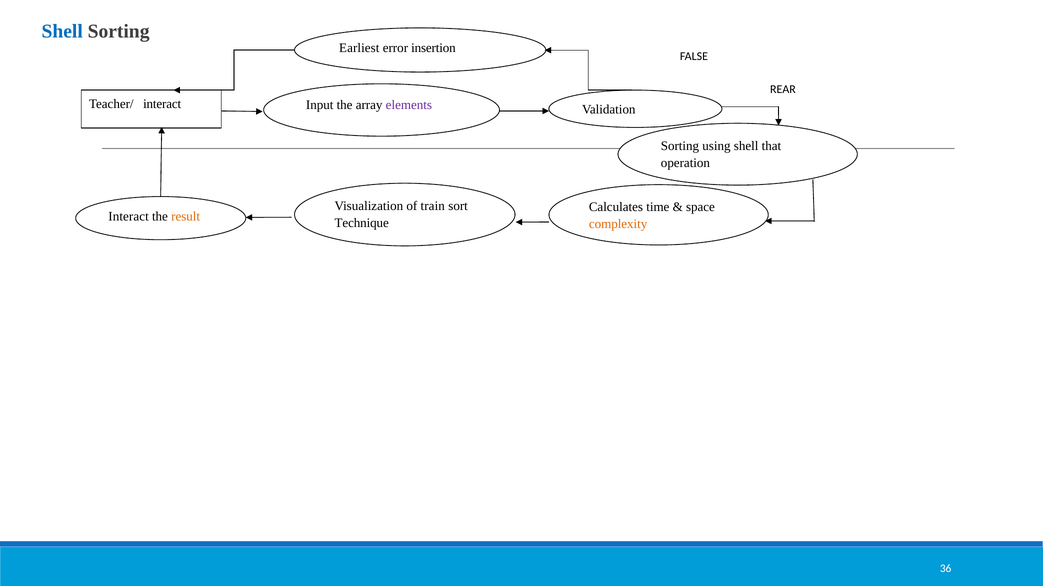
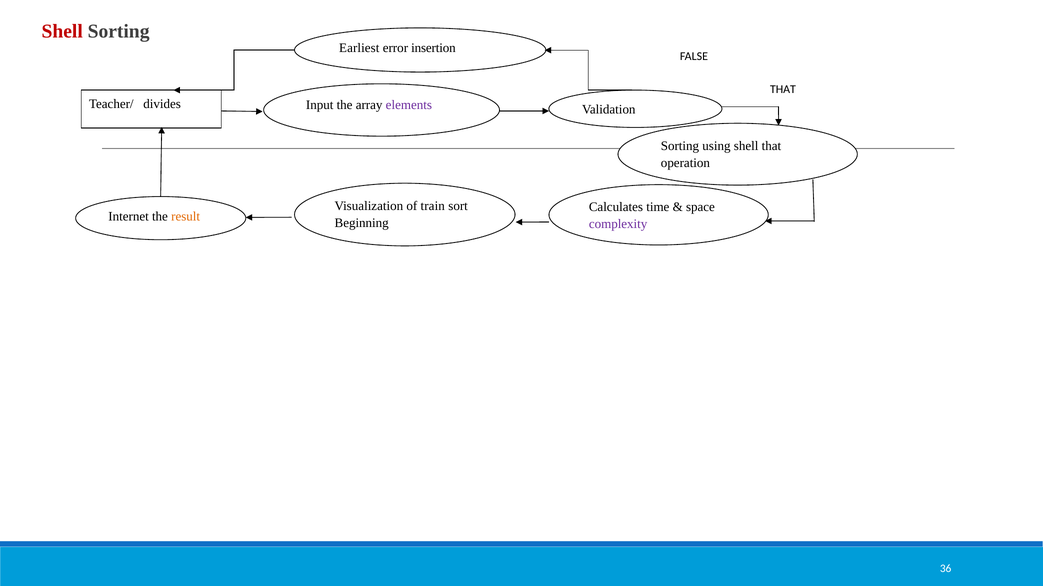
Shell colour: blue -> red (62, 31)
REAR: REAR -> THAT (783, 90)
Teacher/ interact: interact -> divides (162, 104)
Interact: Interact -> Internet (129, 217)
Technique: Technique -> Beginning (362, 223)
complexity colour: orange -> purple (618, 224)
